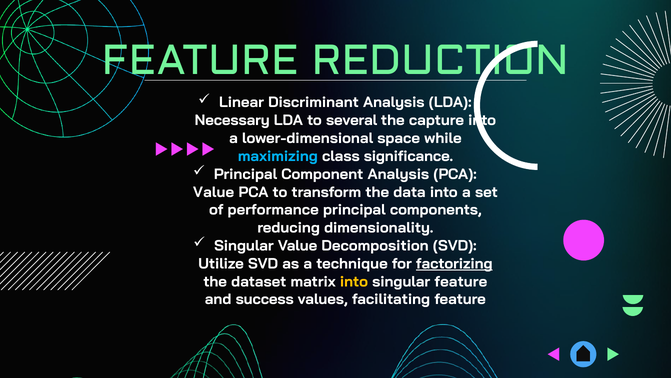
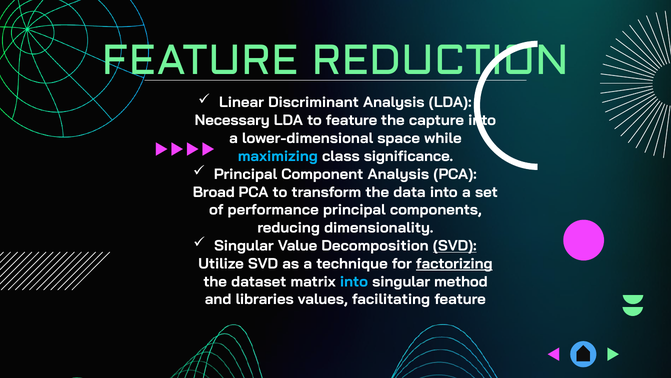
to several: several -> feature (352, 120)
Value: Value -> Broad (214, 192)
SVD underline: none -> present (455, 245)
into colour: yellow -> light blue (354, 281)
singular feature: feature -> method (461, 281)
success: success -> libraries (265, 299)
